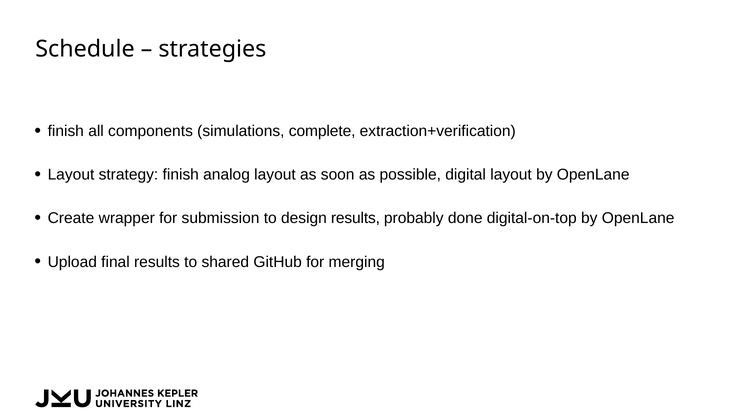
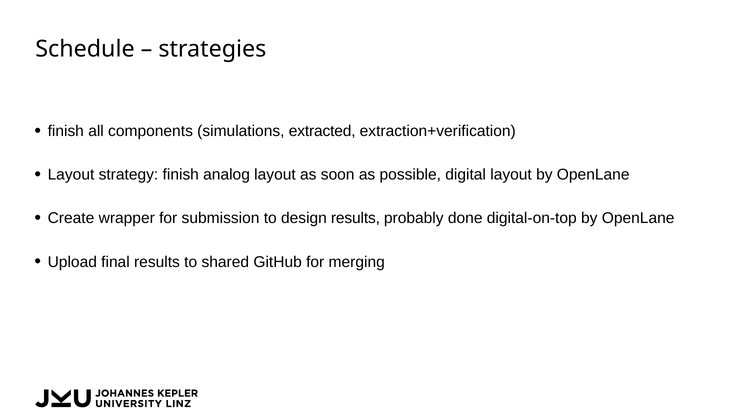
complete: complete -> extracted (322, 131)
